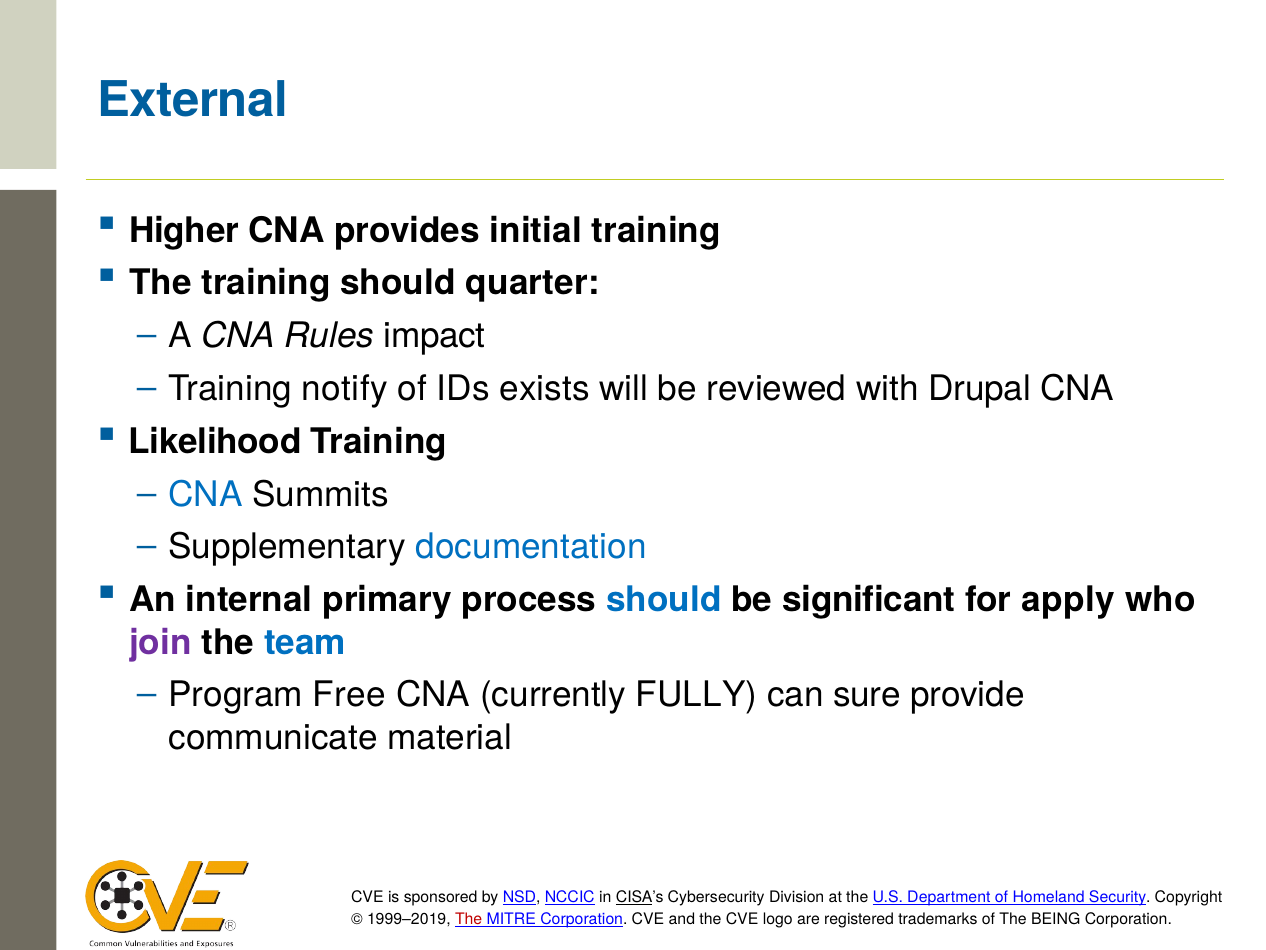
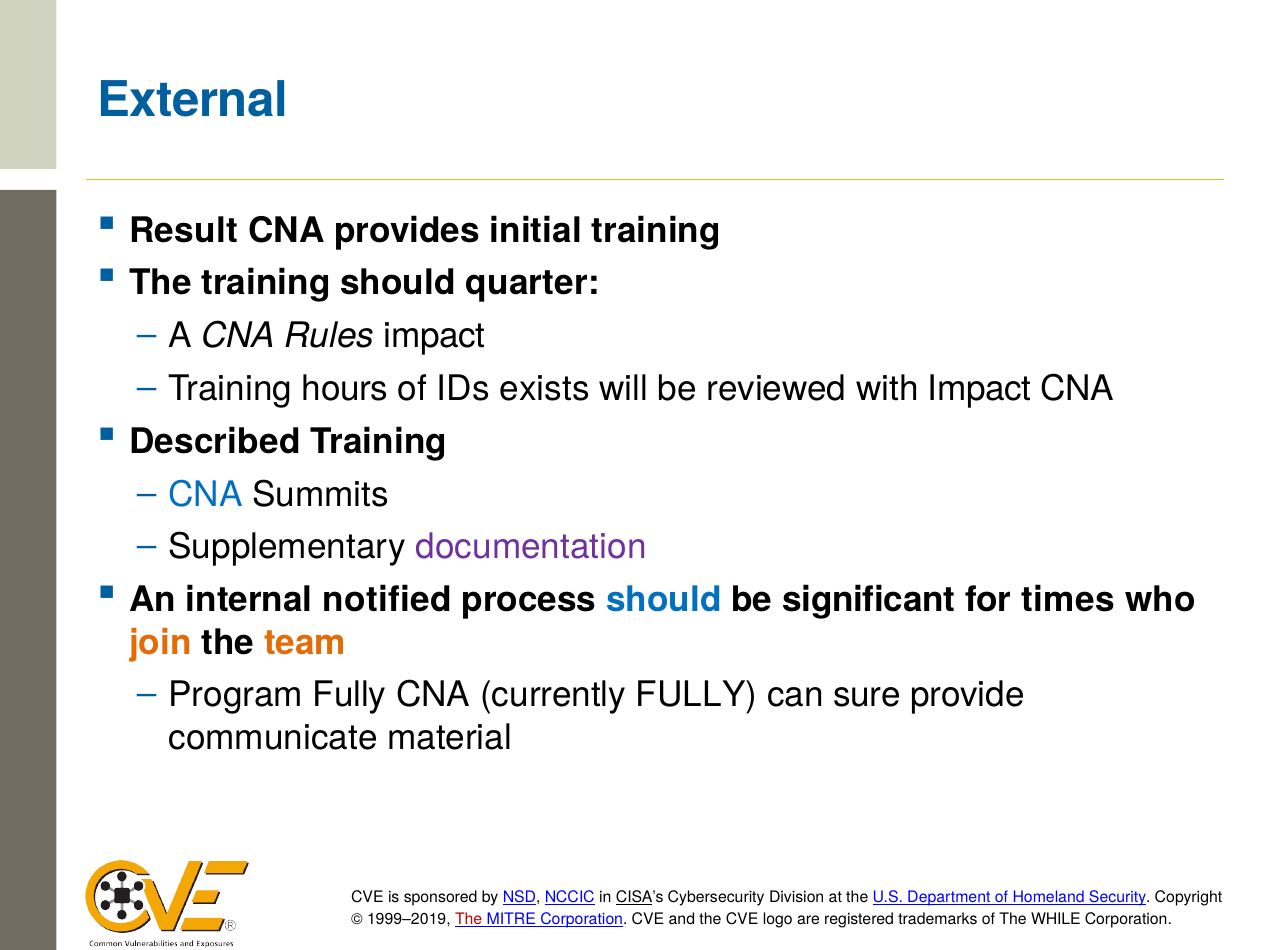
Higher: Higher -> Result (184, 230)
notify: notify -> hours (345, 389)
with Drupal: Drupal -> Impact (980, 389)
Likelihood: Likelihood -> Described (215, 442)
documentation colour: blue -> purple (531, 547)
primary: primary -> notified (387, 600)
apply: apply -> times (1068, 600)
join colour: purple -> orange (160, 642)
team colour: blue -> orange (305, 642)
Program Free: Free -> Fully (350, 695)
BEING: BEING -> WHILE (1056, 919)
